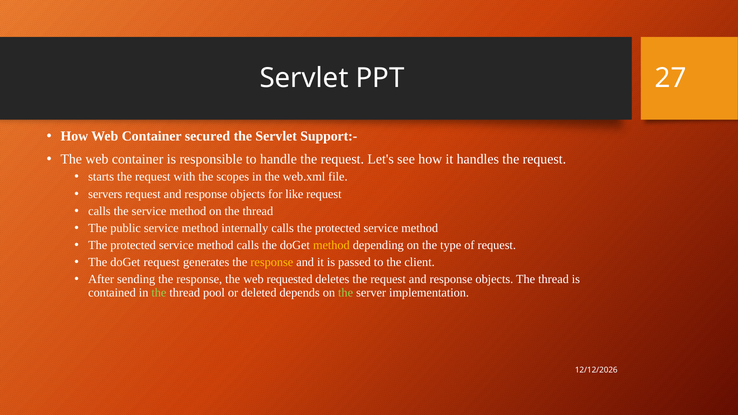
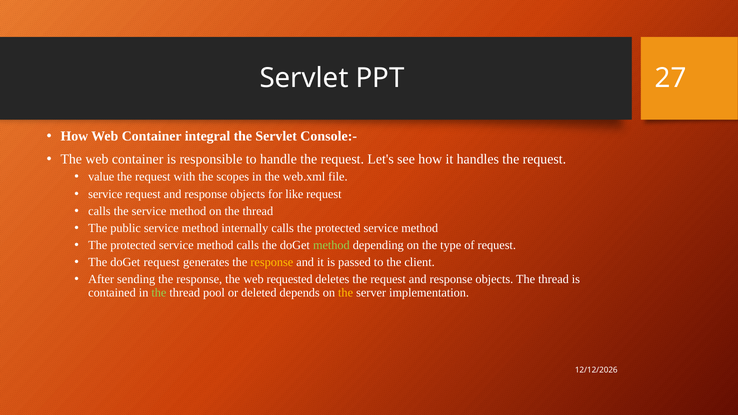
secured: secured -> integral (208, 136)
Support:-: Support:- -> Console:- (329, 136)
starts: starts -> value (101, 177)
servers: servers -> service (105, 194)
method colour: yellow -> light green (331, 245)
the colour: light green -> yellow (346, 293)
